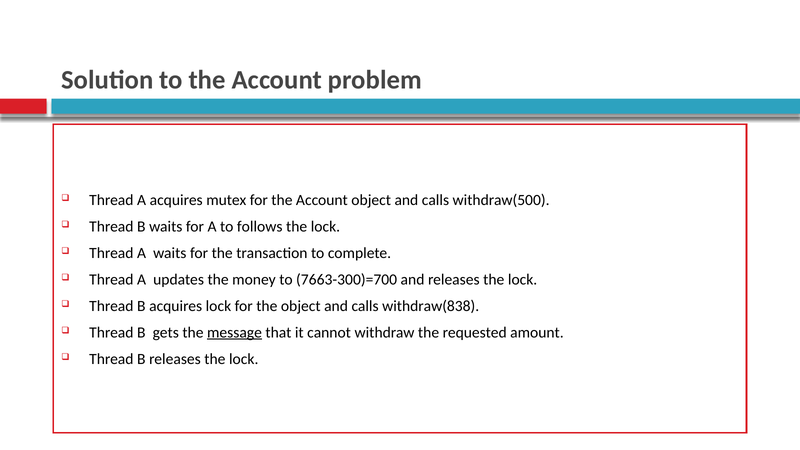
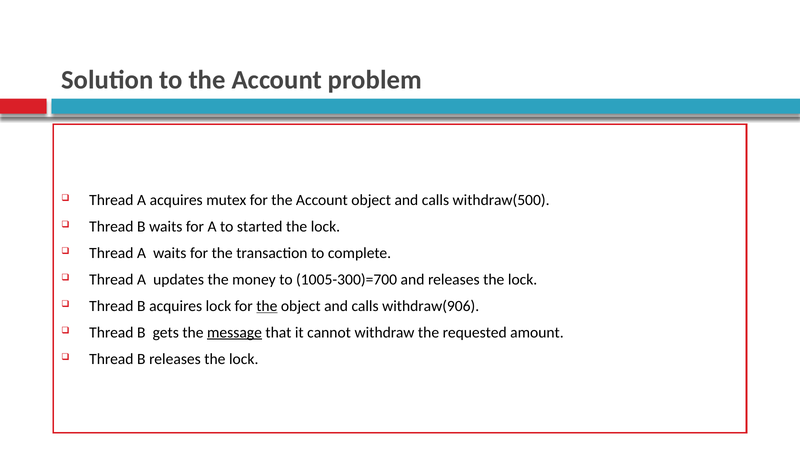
follows: follows -> started (260, 227)
7663-300)=700: 7663-300)=700 -> 1005-300)=700 (347, 280)
the underline: none -> present (267, 306)
withdraw(838: withdraw(838 -> withdraw(906 (431, 306)
